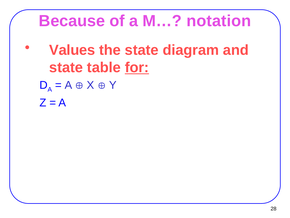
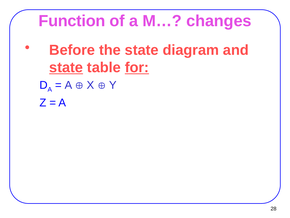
Because: Because -> Function (72, 21)
notation: notation -> changes (219, 21)
Values: Values -> Before (72, 50)
state underline: none -> present (66, 67)
